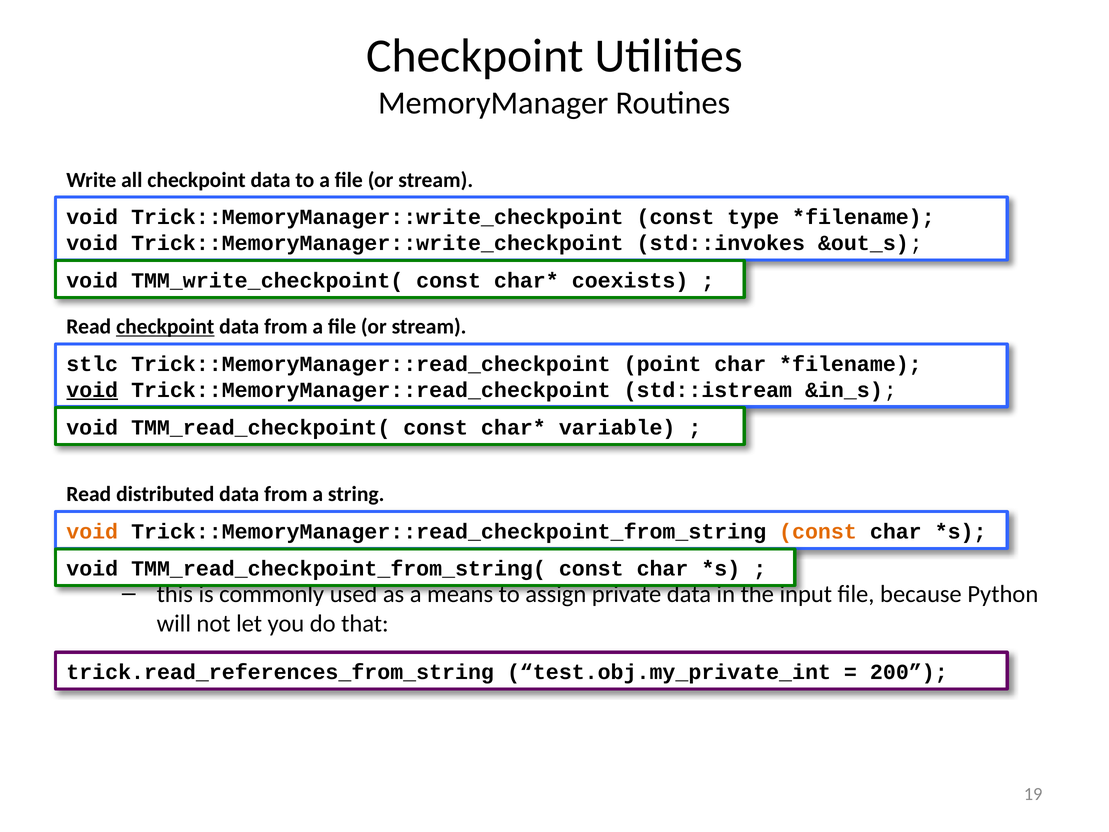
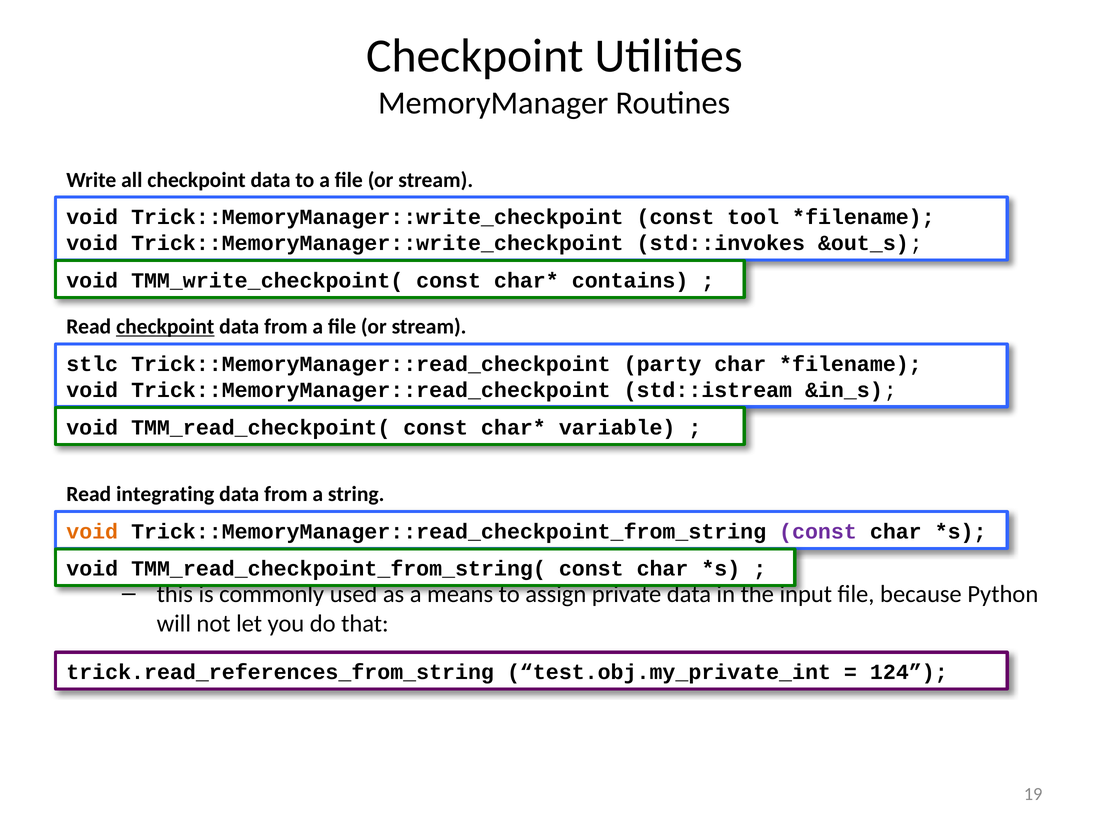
type: type -> tool (753, 217)
coexists: coexists -> contains (630, 281)
point: point -> party (663, 364)
void underline: present -> none (92, 390)
distributed: distributed -> integrating (165, 494)
const colour: orange -> purple (818, 531)
200: 200 -> 124 (909, 672)
